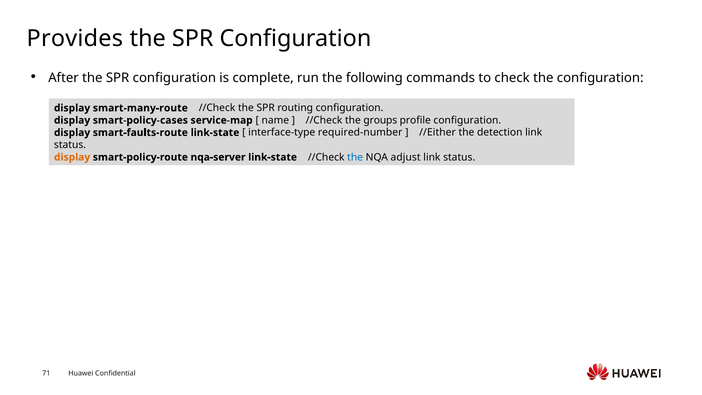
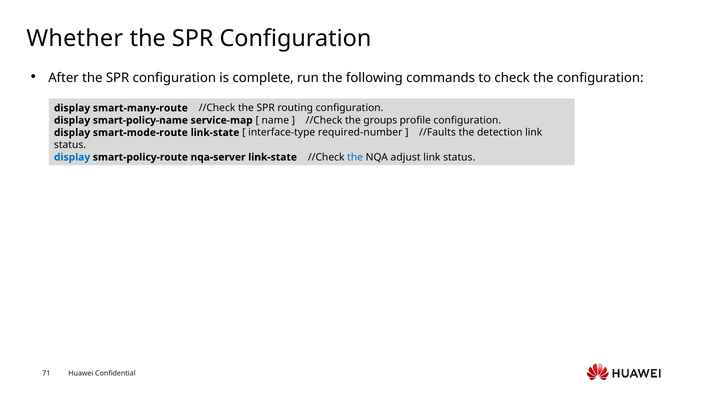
Provides: Provides -> Whether (75, 38)
smart-policy-cases: smart-policy-cases -> smart-policy-name (140, 120)
smart-faults-route: smart-faults-route -> smart-mode-route (140, 133)
//Either: //Either -> //Faults (438, 133)
display colour: orange -> blue (72, 157)
